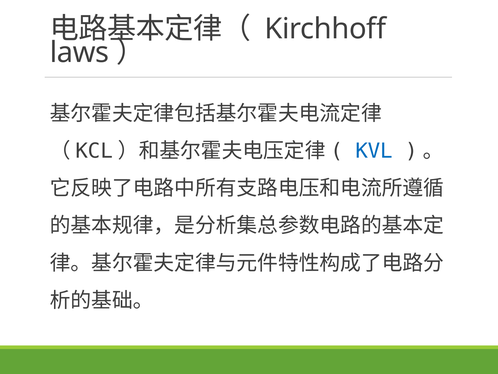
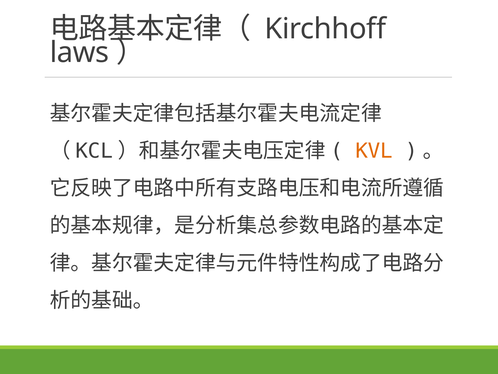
KVL colour: blue -> orange (374, 151)
